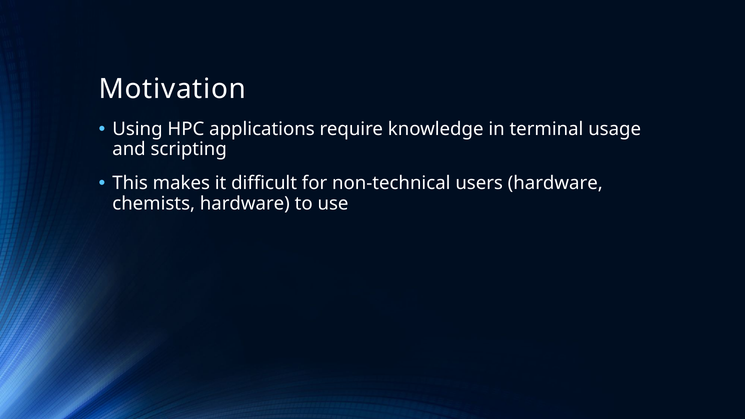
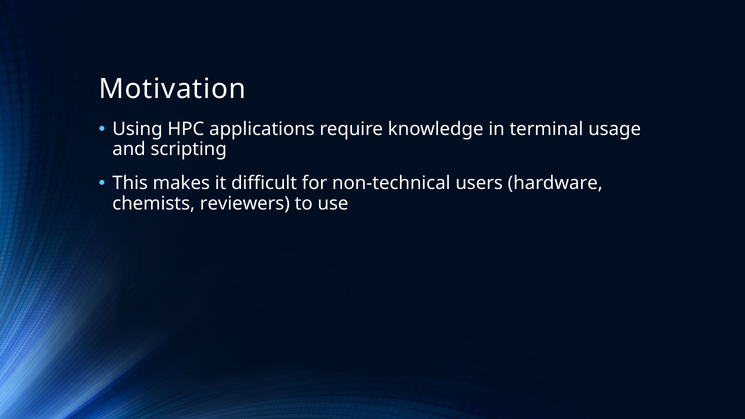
chemists hardware: hardware -> reviewers (245, 204)
